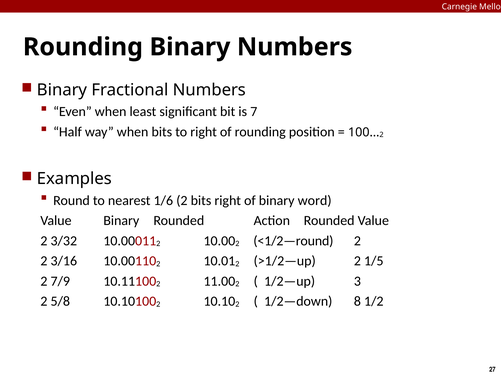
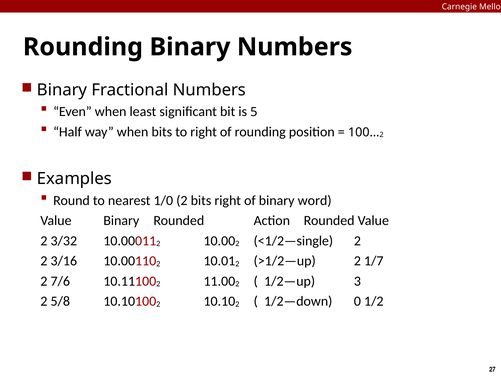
7: 7 -> 5 (254, 112)
1/6: 1/6 -> 1/0 (163, 200)
<1/2—round: <1/2—round -> <1/2—single (293, 241)
1/5: 1/5 -> 1/7 (374, 261)
7/9: 7/9 -> 7/6 (60, 281)
8: 8 -> 0 (357, 301)
